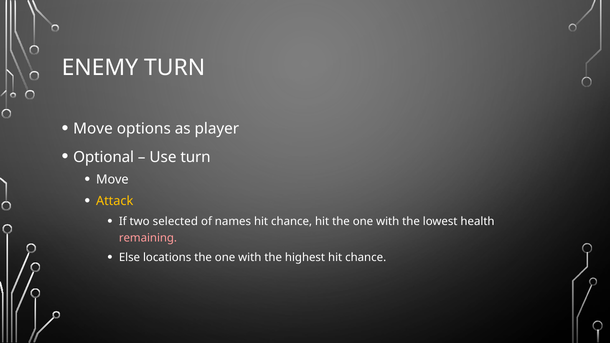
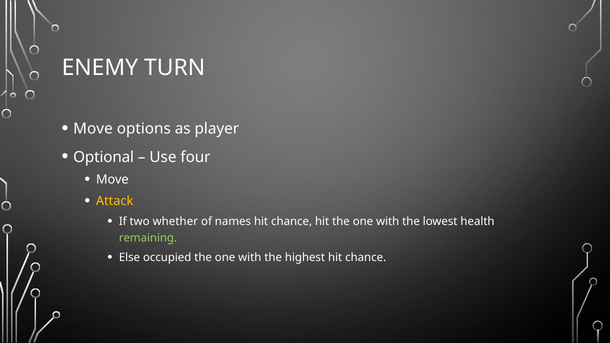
Use turn: turn -> four (195, 157)
selected: selected -> whether (175, 222)
remaining colour: pink -> light green (148, 238)
locations: locations -> occupied (167, 258)
